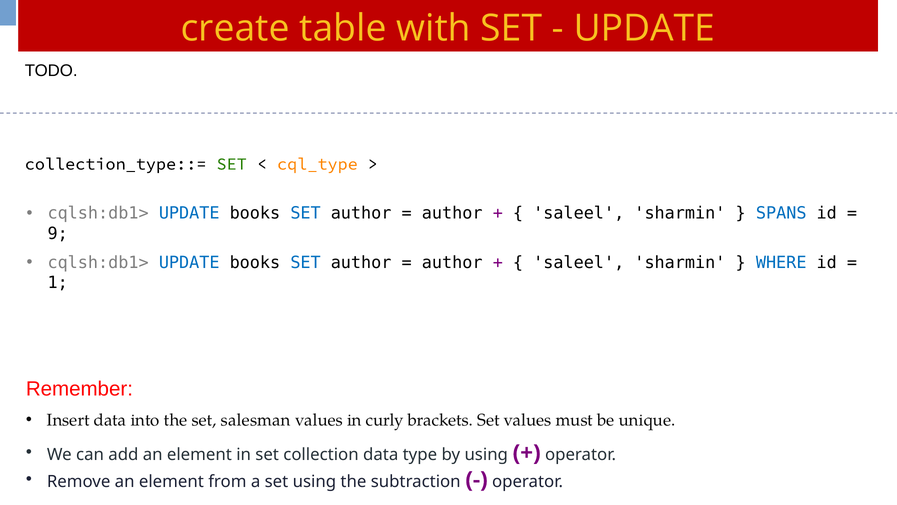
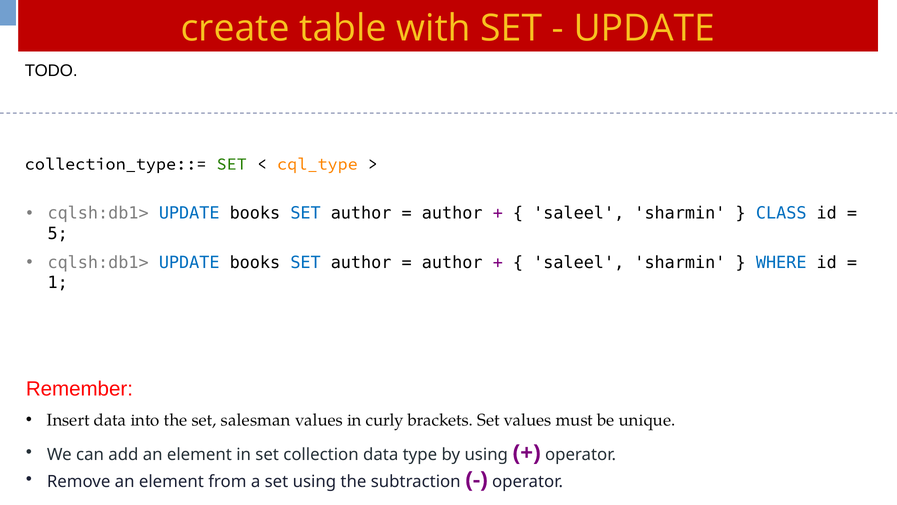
SPANS: SPANS -> CLASS (781, 213)
9: 9 -> 5 (58, 233)
